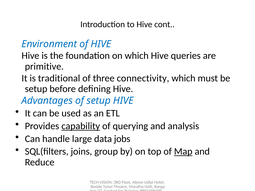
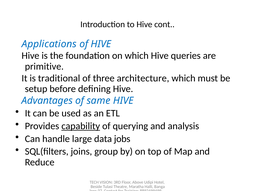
Environment: Environment -> Applications (49, 44)
connectivity: connectivity -> architecture (143, 78)
of setup: setup -> same (99, 101)
Map underline: present -> none (183, 152)
